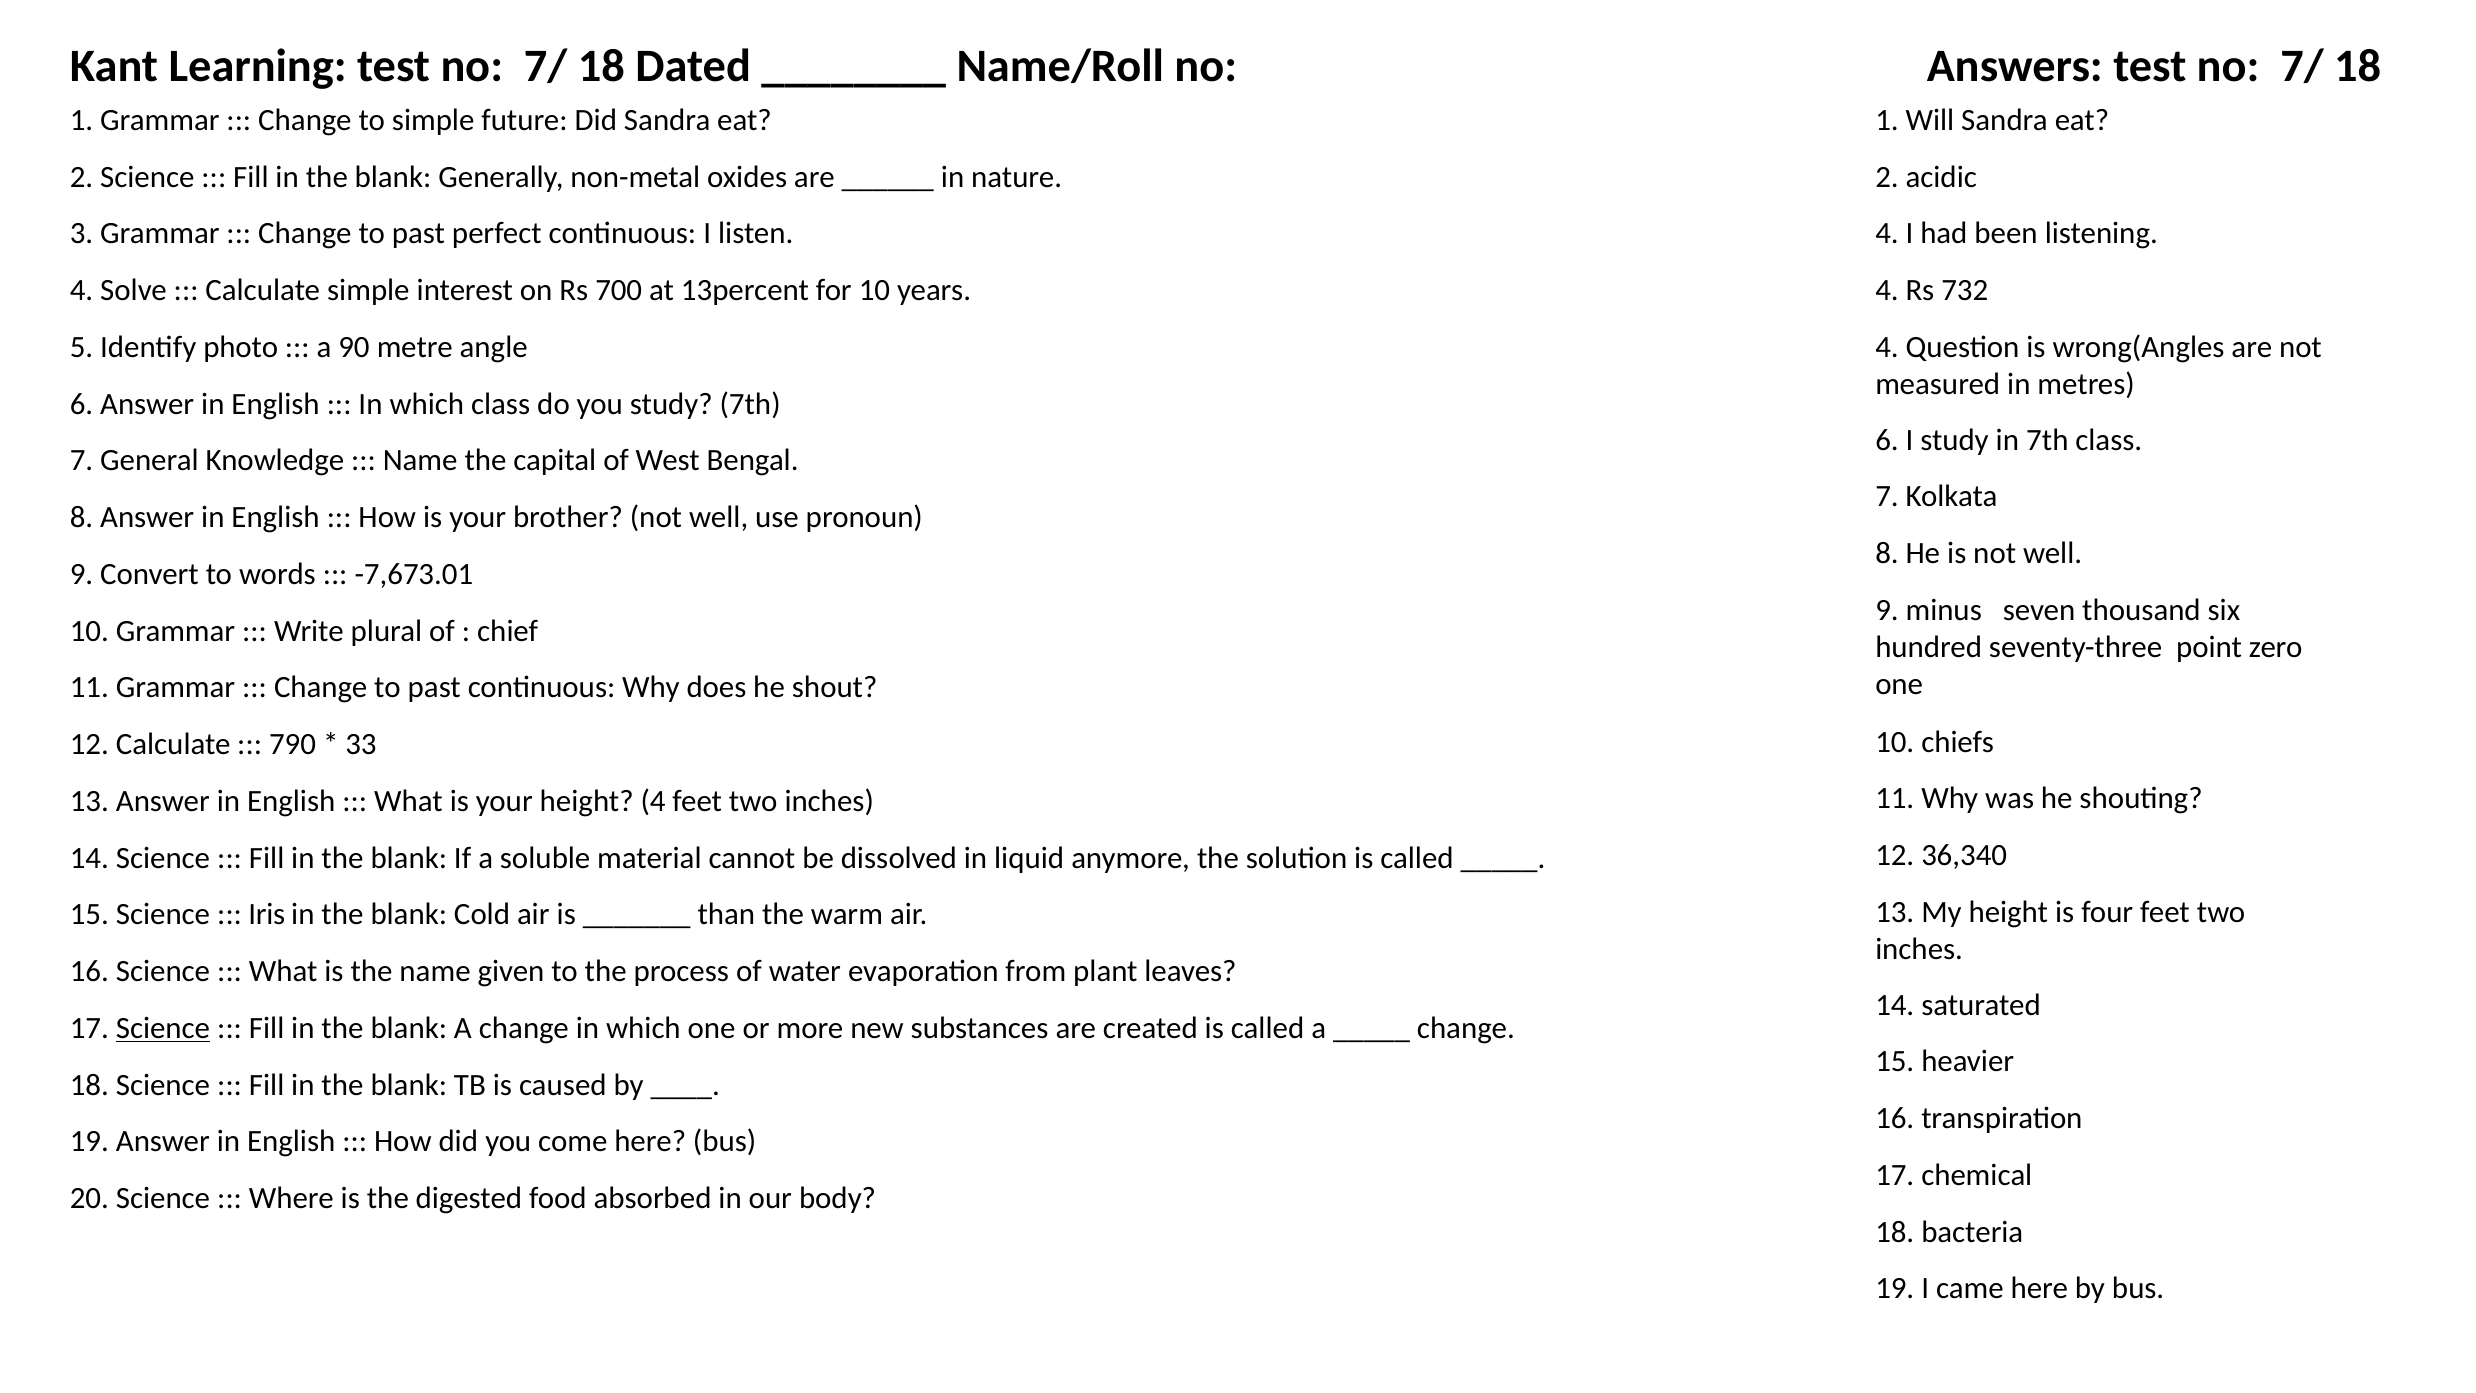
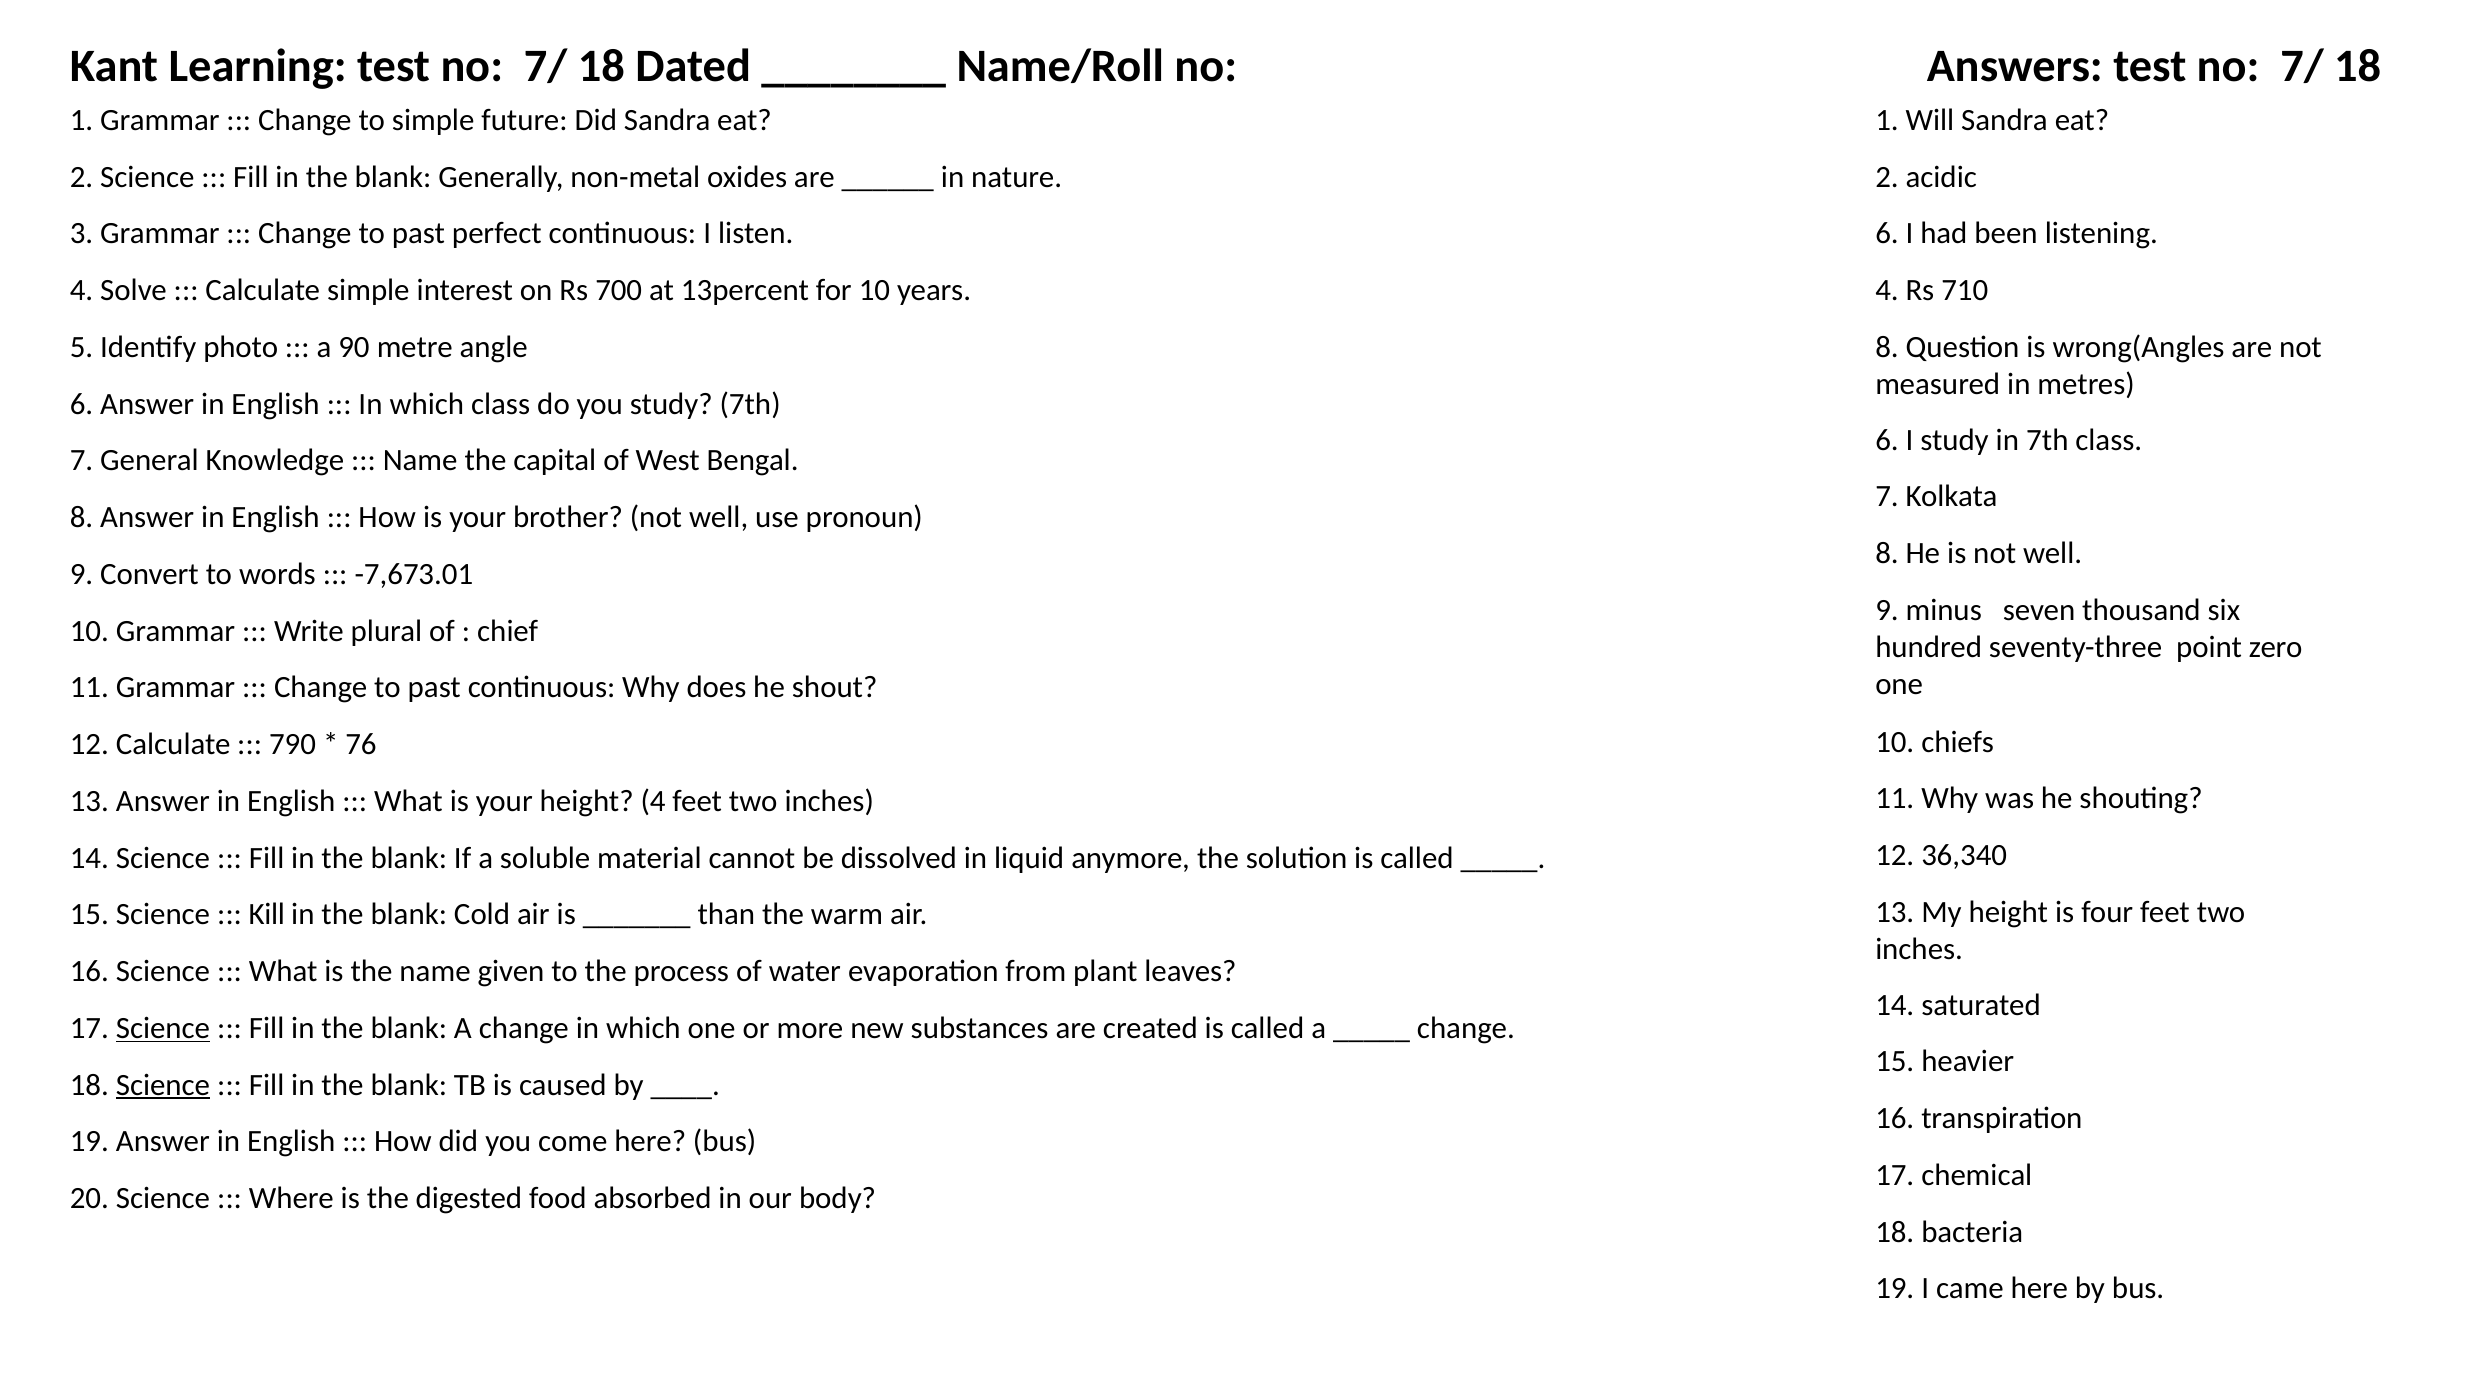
listen 4: 4 -> 6 (1887, 234)
732: 732 -> 710 (1965, 290)
angle 4: 4 -> 8 (1887, 347)
33: 33 -> 76 (361, 744)
Iris: Iris -> Kill (267, 914)
Science underline: none -> present (163, 1085)
